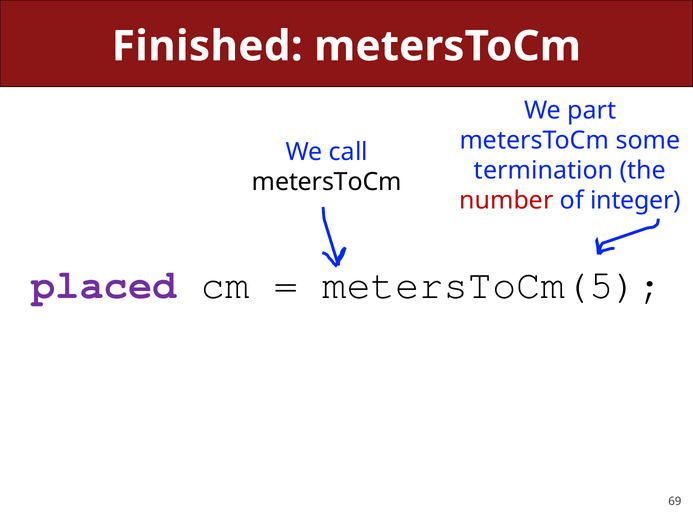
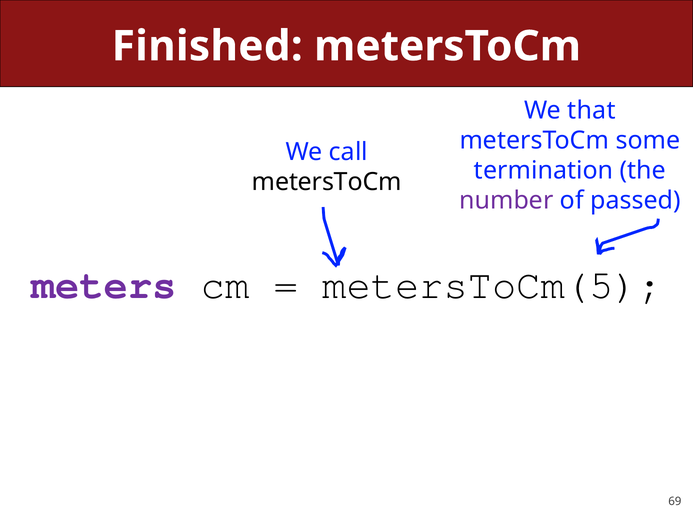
part: part -> that (592, 110)
number colour: red -> purple (506, 200)
integer: integer -> passed (635, 200)
placed: placed -> meters (104, 285)
